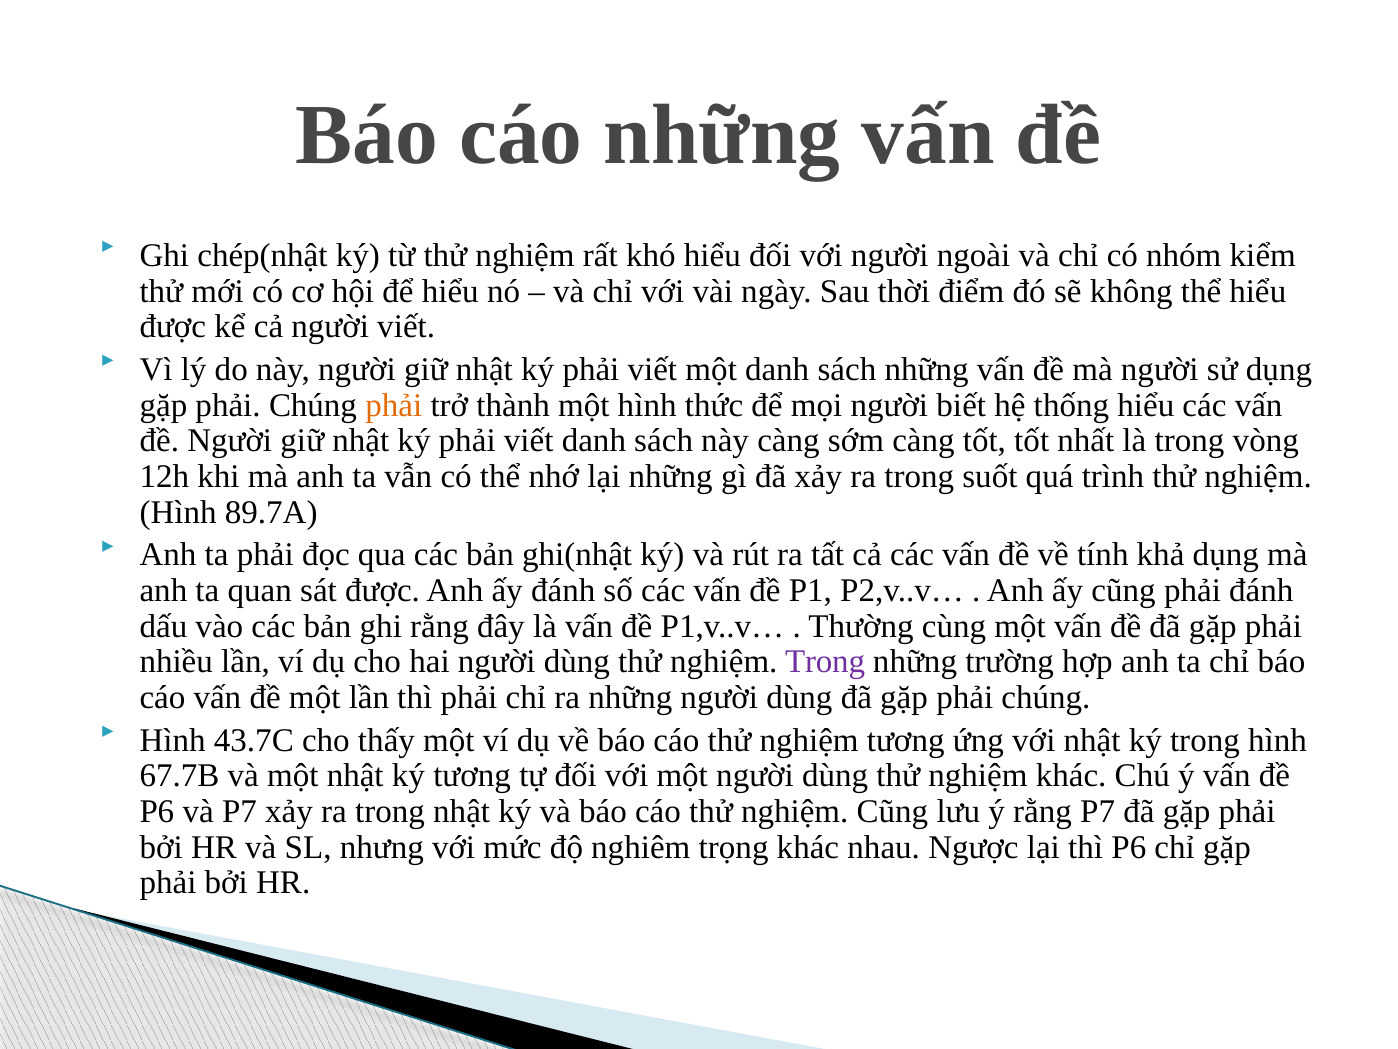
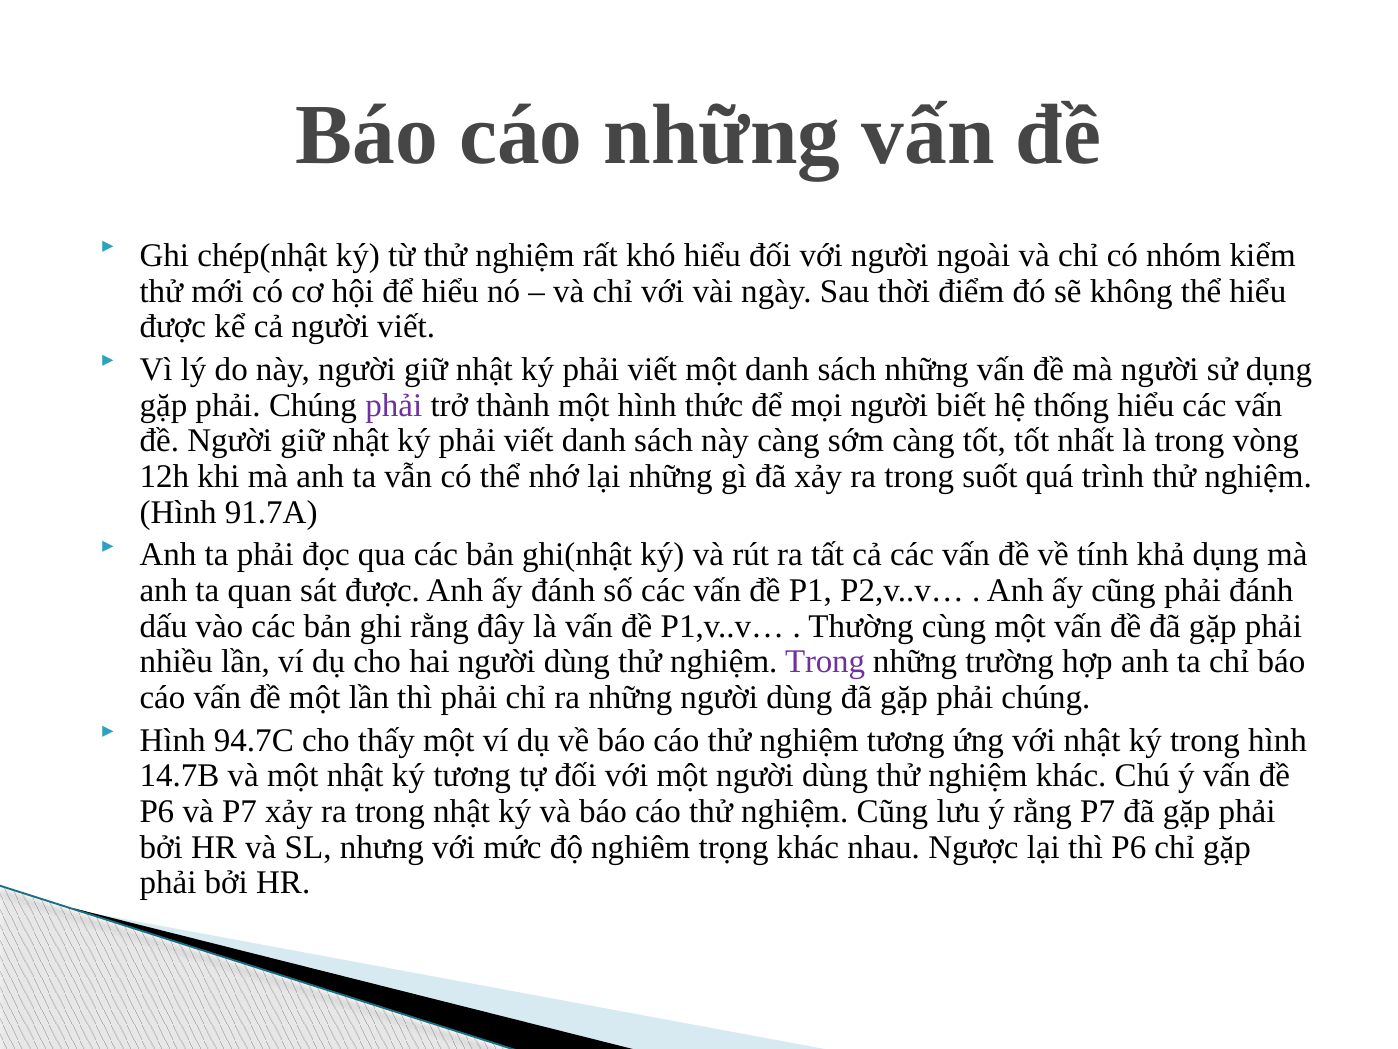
phải colour: orange -> purple (394, 405)
89.7A: 89.7A -> 91.7A (271, 512)
43.7C: 43.7C -> 94.7C (254, 740)
67.7B: 67.7B -> 14.7B (179, 776)
